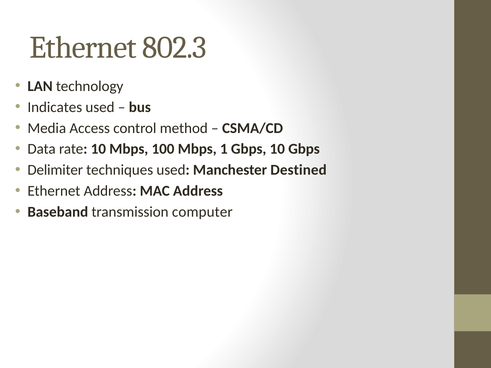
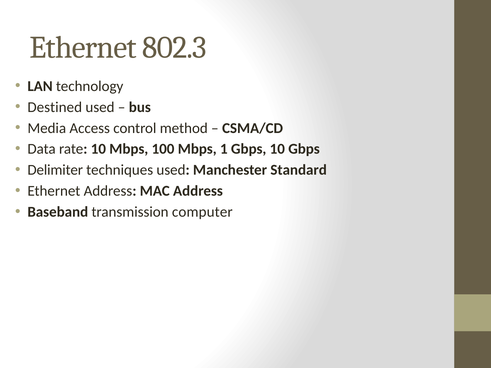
Indicates: Indicates -> Destined (55, 107)
Destined: Destined -> Standard (299, 170)
